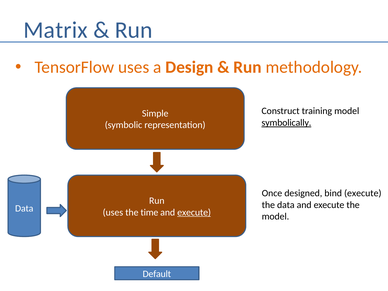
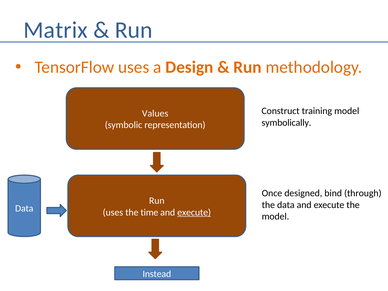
Simple: Simple -> Values (155, 113)
symbolically underline: present -> none (286, 123)
bind execute: execute -> through (363, 193)
Default: Default -> Instead (157, 274)
